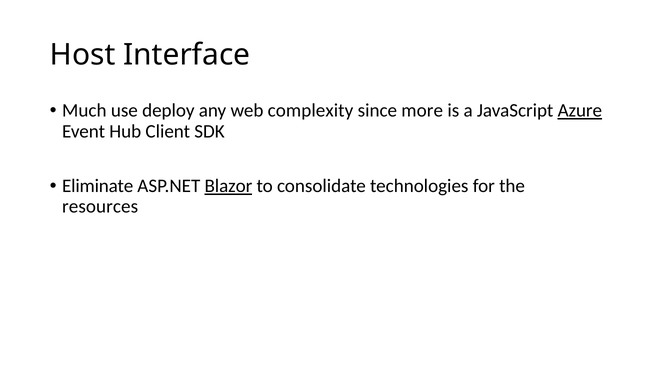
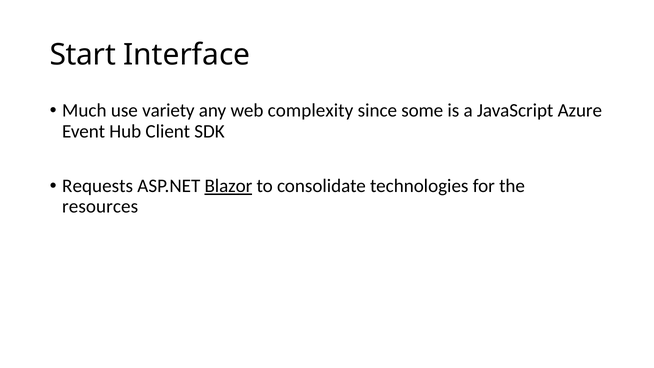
Host: Host -> Start (83, 55)
deploy: deploy -> variety (168, 111)
more: more -> some (422, 111)
Azure underline: present -> none (580, 111)
Eliminate: Eliminate -> Requests (98, 186)
